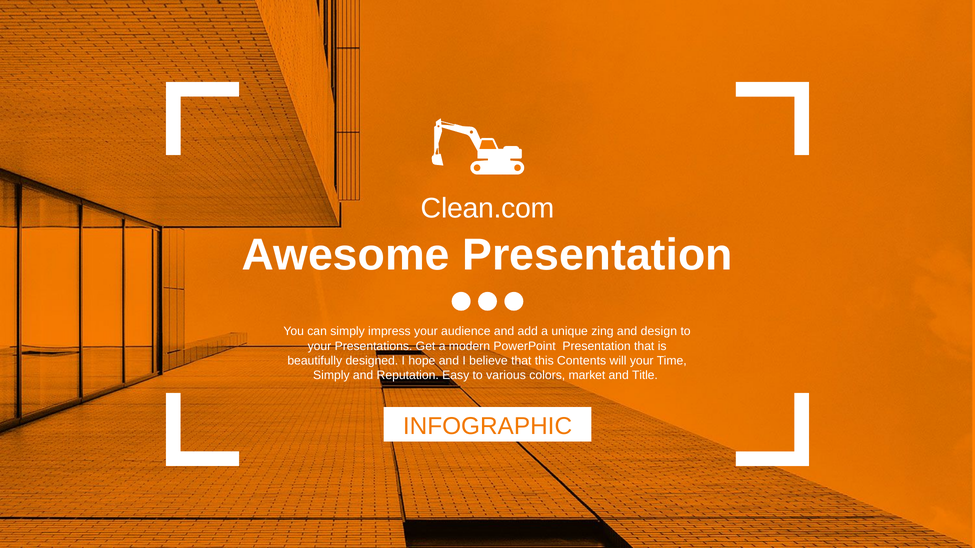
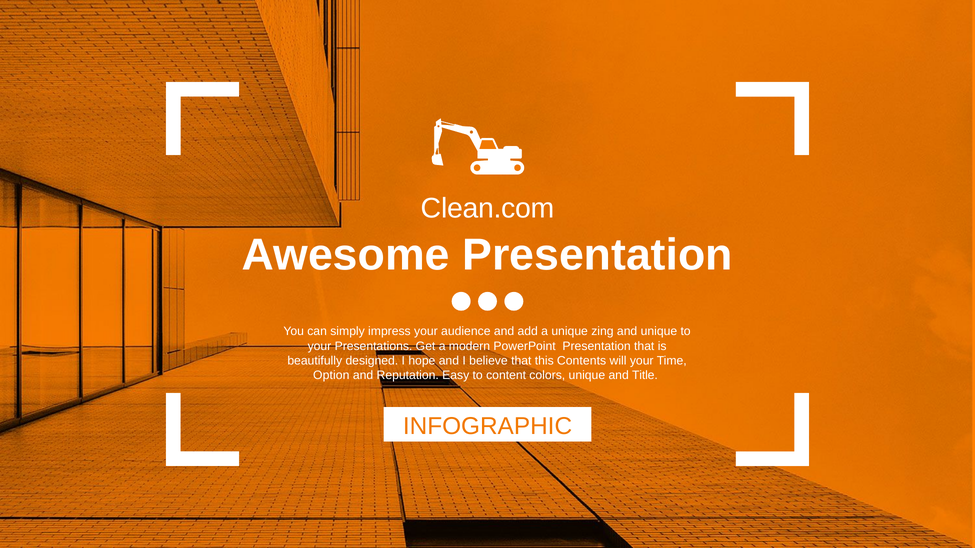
and design: design -> unique (659, 332)
Simply: Simply -> Option (331, 376)
various: various -> content (506, 376)
colors market: market -> unique (587, 376)
